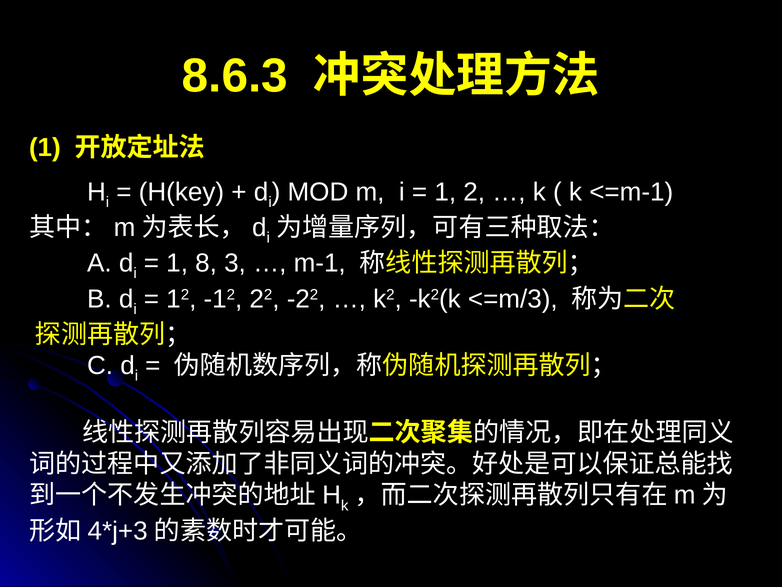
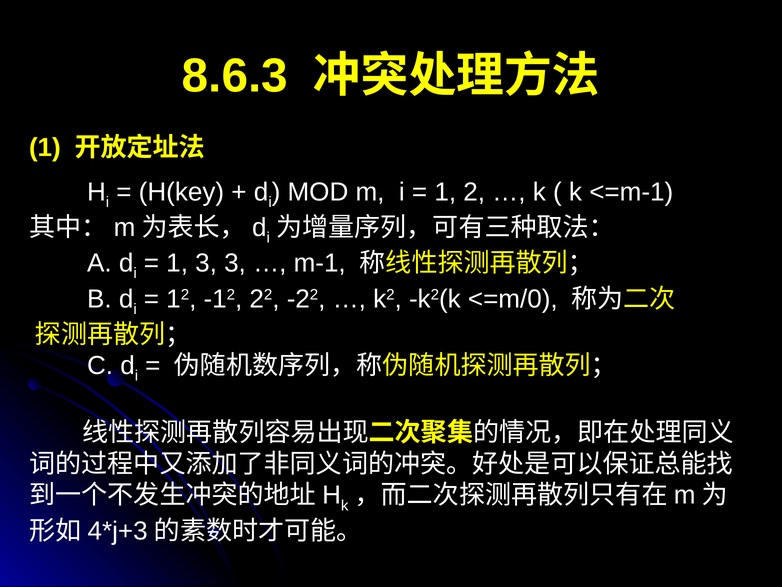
1 8: 8 -> 3 (206, 263)
<=m/3: <=m/3 -> <=m/0 (513, 299)
